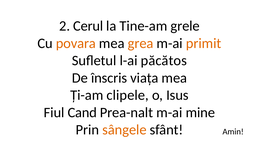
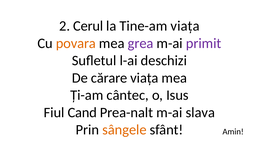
Tine-am grele: grele -> viața (185, 26)
grea colour: orange -> purple (141, 43)
primit colour: orange -> purple (204, 43)
păcătos: păcătos -> deschizi (164, 60)
înscris: înscris -> cărare (109, 78)
clipele: clipele -> cântec (128, 95)
mine: mine -> slava (200, 112)
